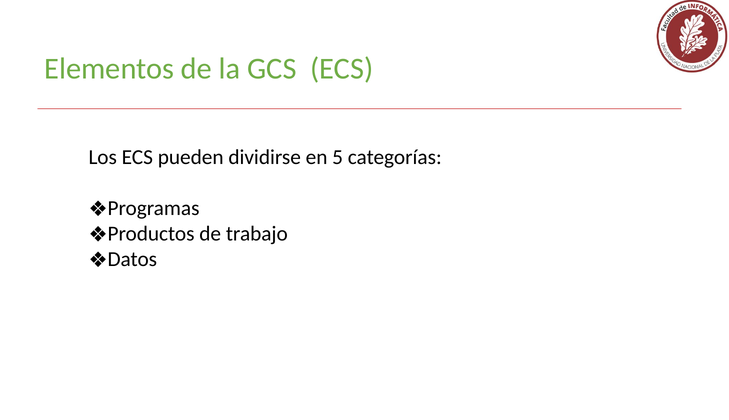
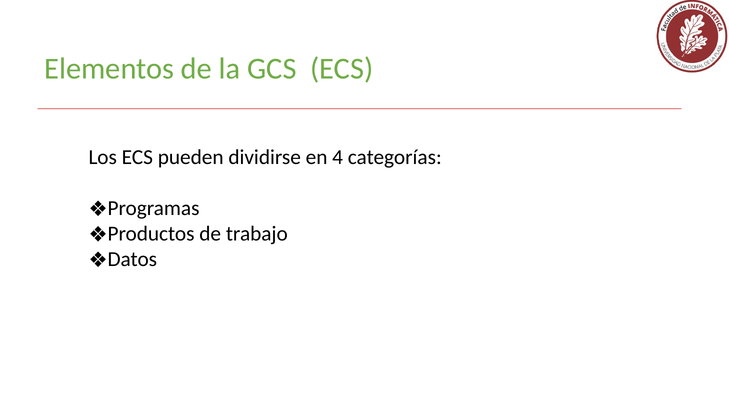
5: 5 -> 4 (338, 157)
